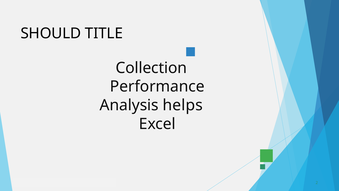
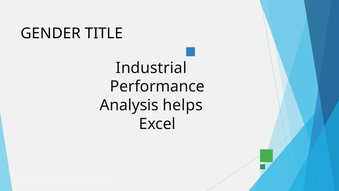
SHOULD: SHOULD -> GENDER (51, 33)
Collection: Collection -> Industrial (151, 68)
